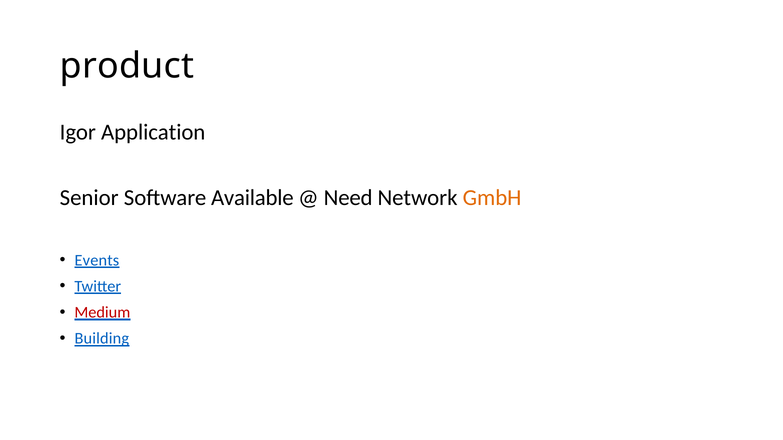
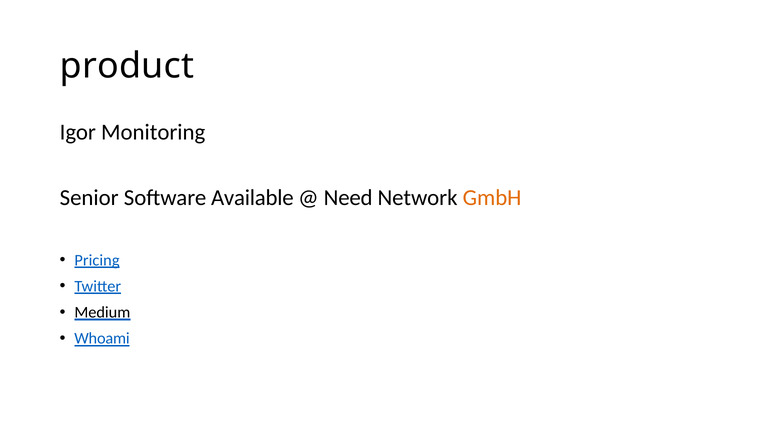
Application: Application -> Monitoring (153, 132)
Events: Events -> Pricing (97, 260)
Medium colour: red -> black (102, 313)
Building: Building -> Whoami (102, 339)
